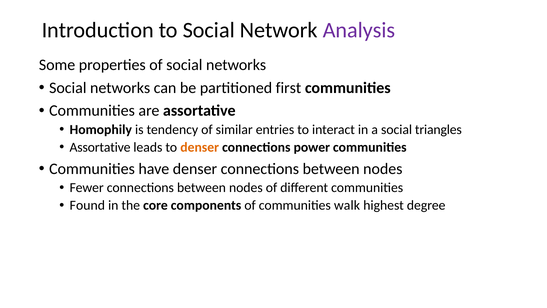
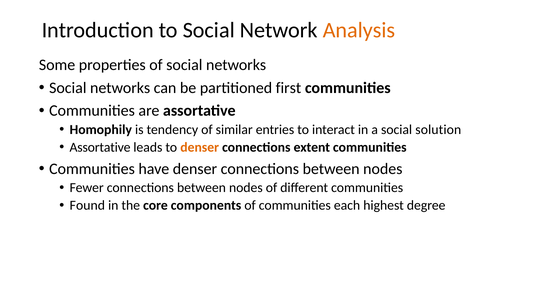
Analysis colour: purple -> orange (359, 30)
triangles: triangles -> solution (438, 129)
power: power -> extent (312, 147)
walk: walk -> each (347, 205)
